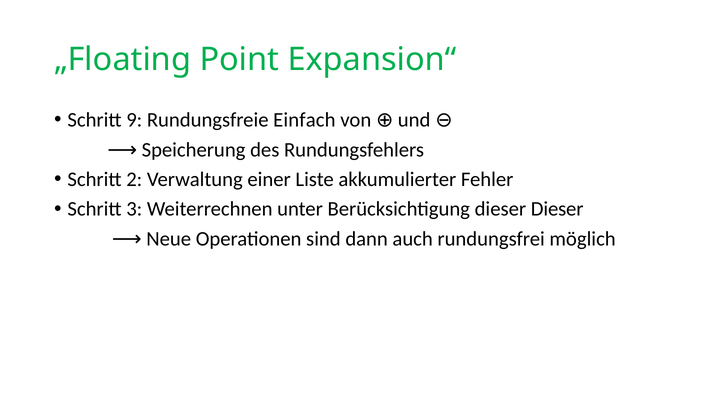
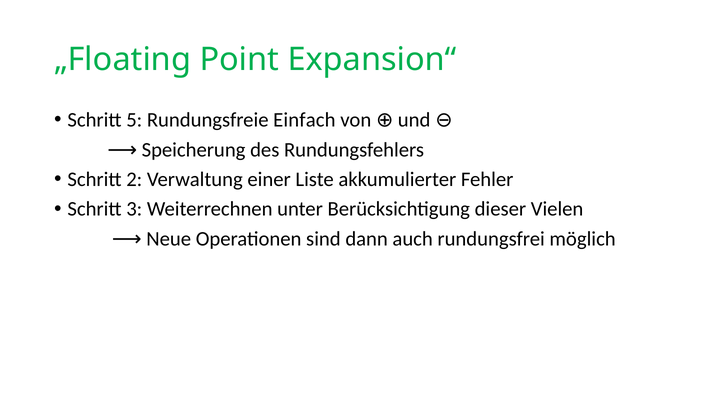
9: 9 -> 5 (134, 120)
dieser Dieser: Dieser -> Vielen (557, 209)
